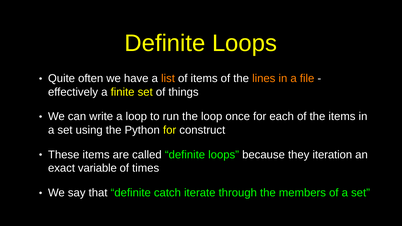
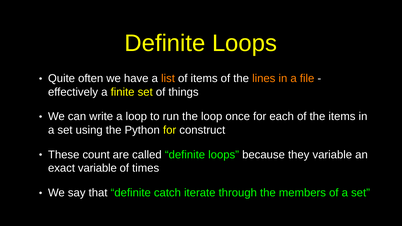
These items: items -> count (96, 155)
they iteration: iteration -> variable (332, 155)
